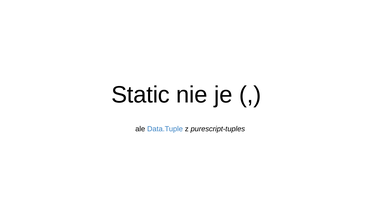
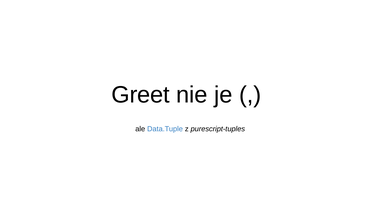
Static: Static -> Greet (141, 95)
